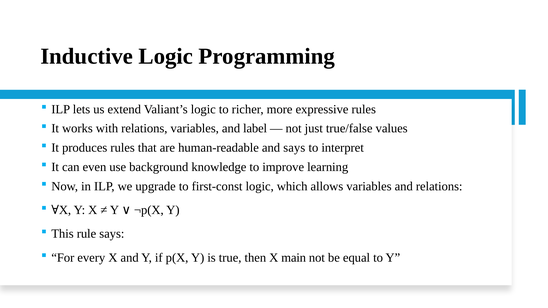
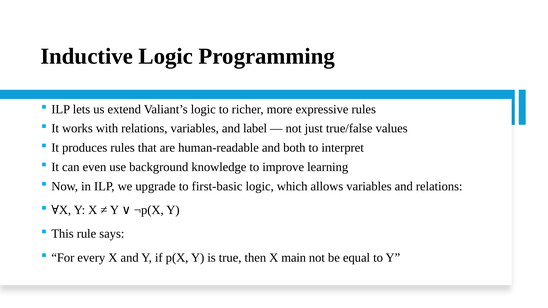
and says: says -> both (294, 148)
first-const: first-const -> first-basic (217, 186)
